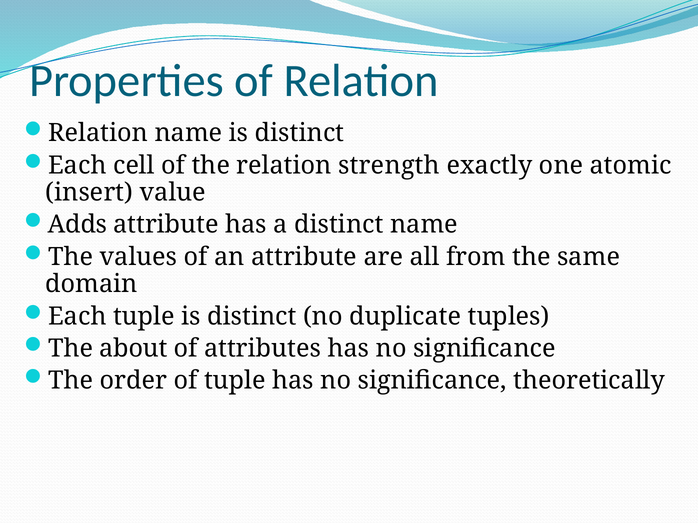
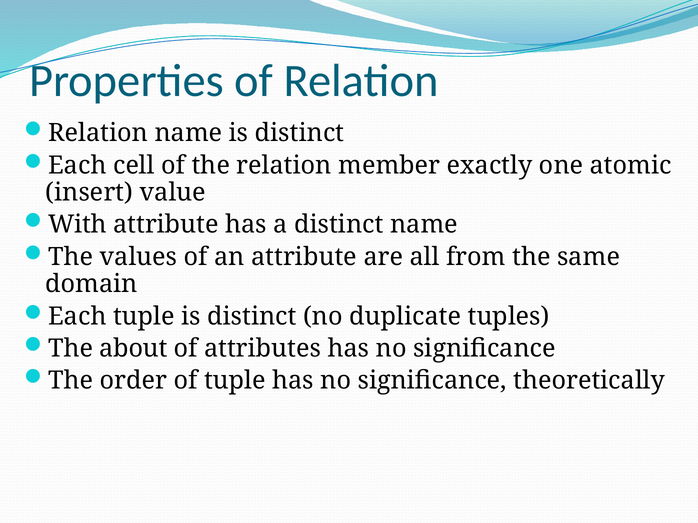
strength: strength -> member (389, 165)
Adds: Adds -> With (78, 225)
